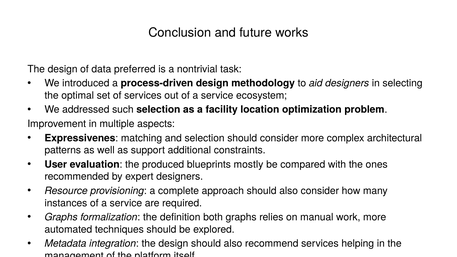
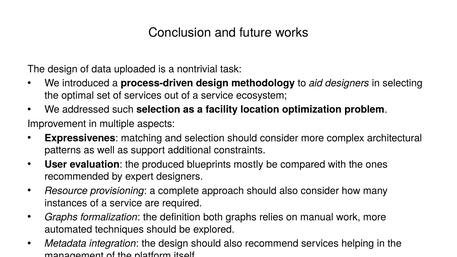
preferred: preferred -> uploaded (135, 69)
